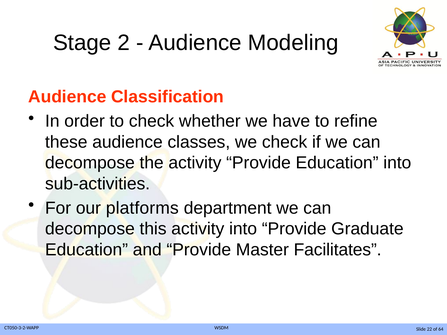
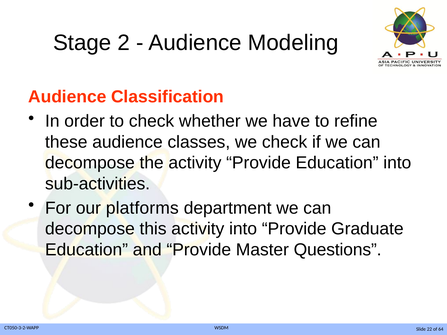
Facilitates: Facilitates -> Questions (338, 250)
